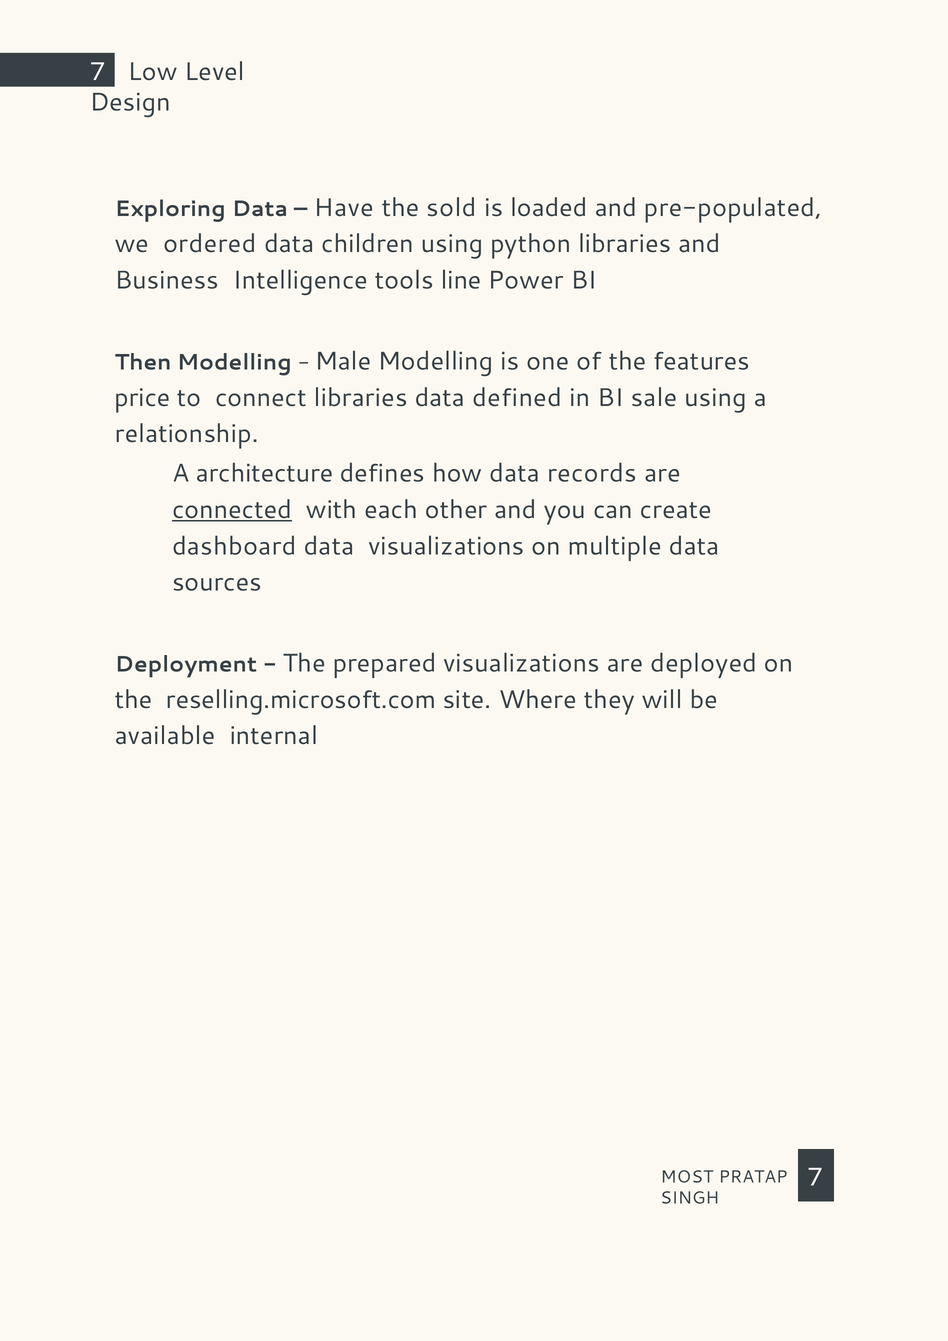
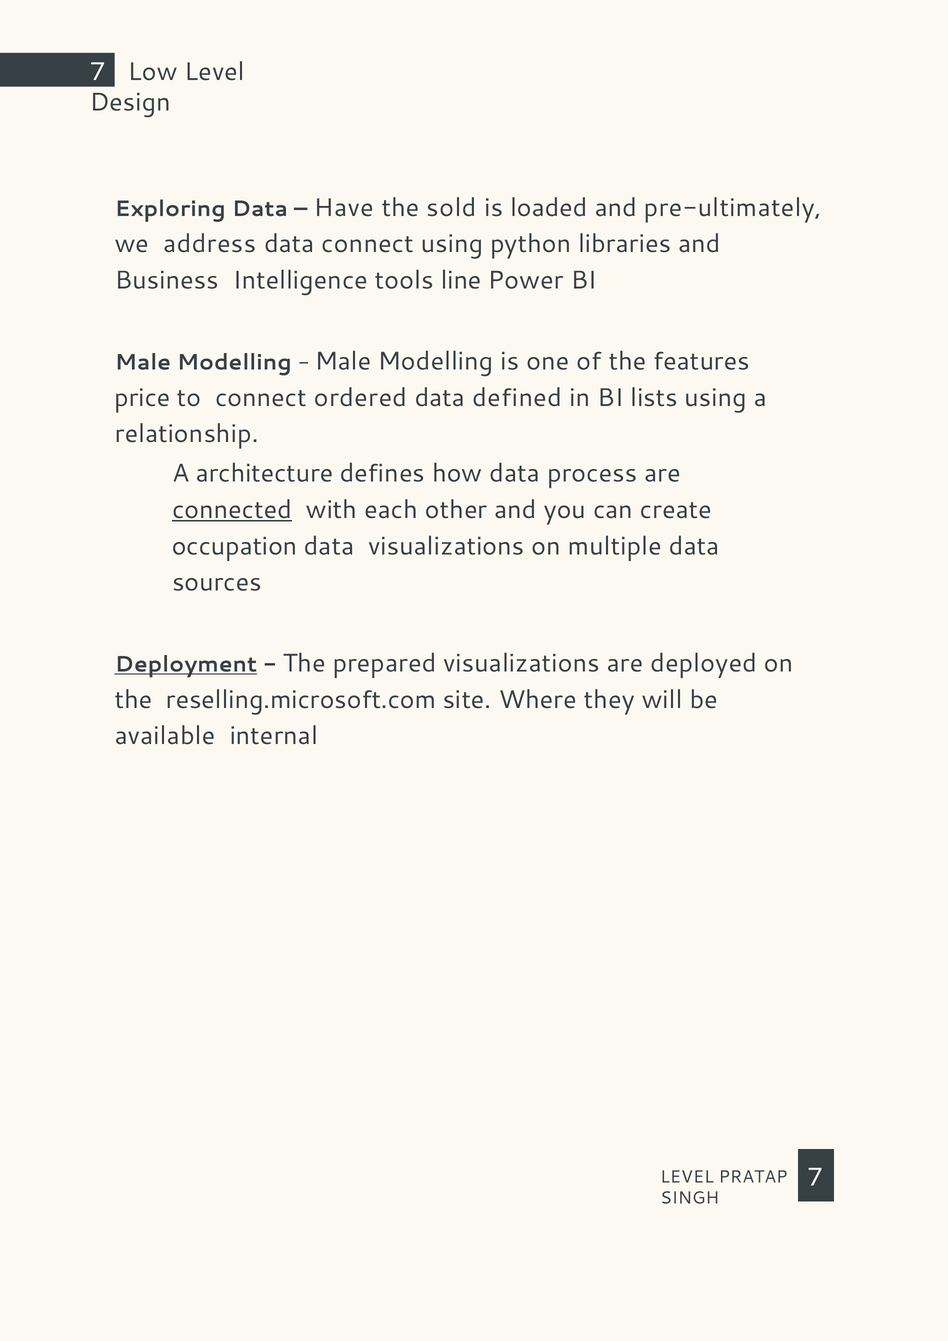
pre-populated: pre-populated -> pre-ultimately (733, 208)
ordered: ordered -> address (210, 244)
data children: children -> connect (368, 244)
Then: Then -> Male (143, 362)
connect libraries: libraries -> ordered (361, 398)
sale: sale -> lists (654, 398)
records: records -> process (592, 474)
dashboard: dashboard -> occupation (235, 546)
Deployment underline: none -> present (186, 665)
MOST: MOST -> LEVEL (687, 1177)
